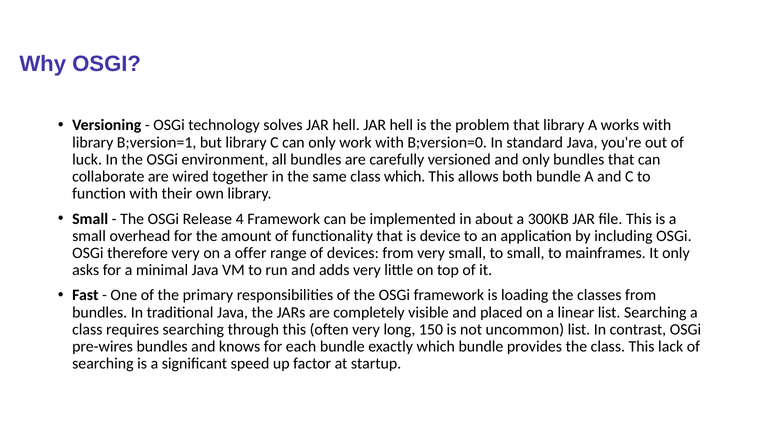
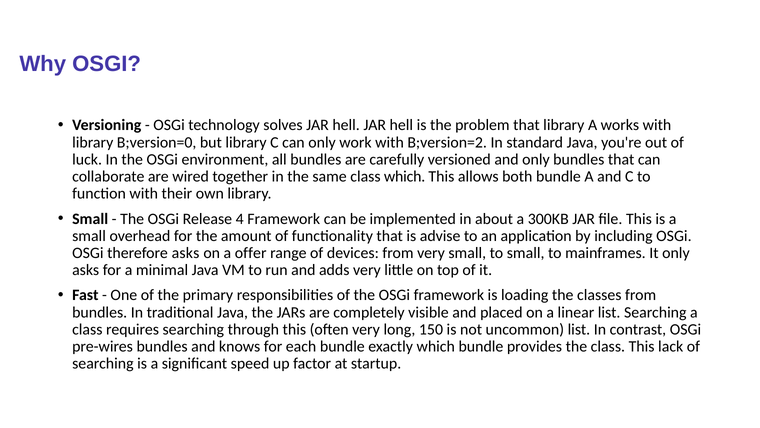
B;version=1: B;version=1 -> B;version=0 (157, 142)
B;version=0: B;version=0 -> B;version=2 (447, 142)
device: device -> advise (440, 236)
therefore very: very -> asks (186, 253)
